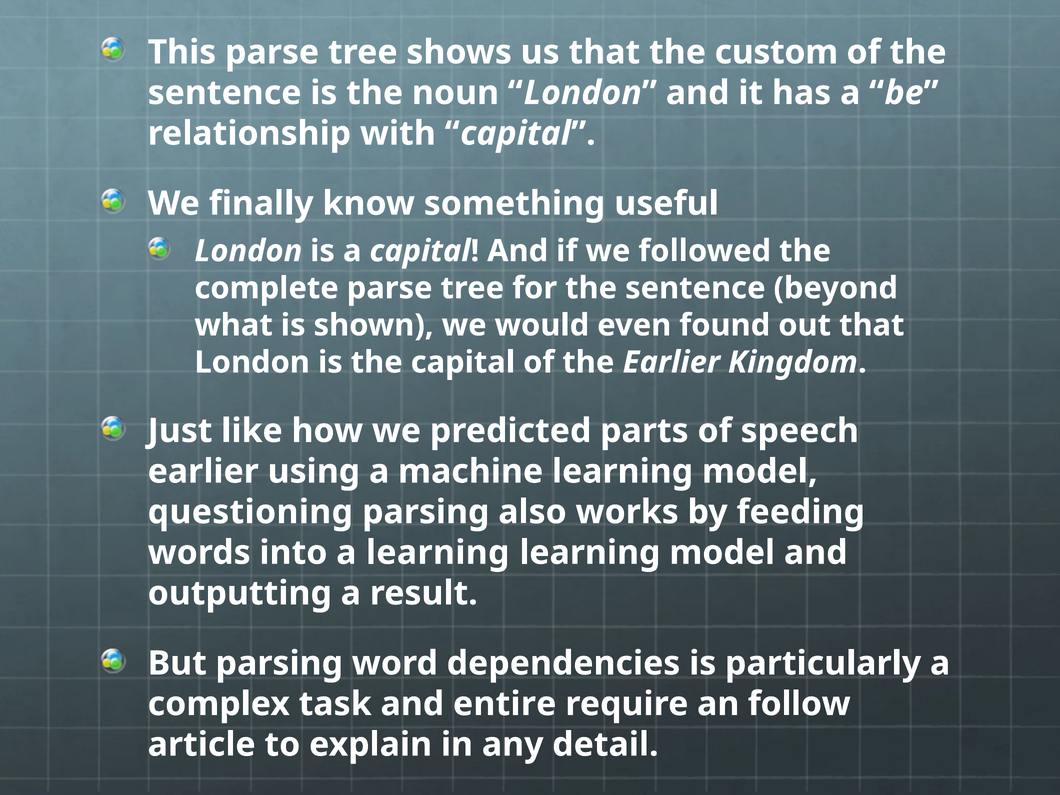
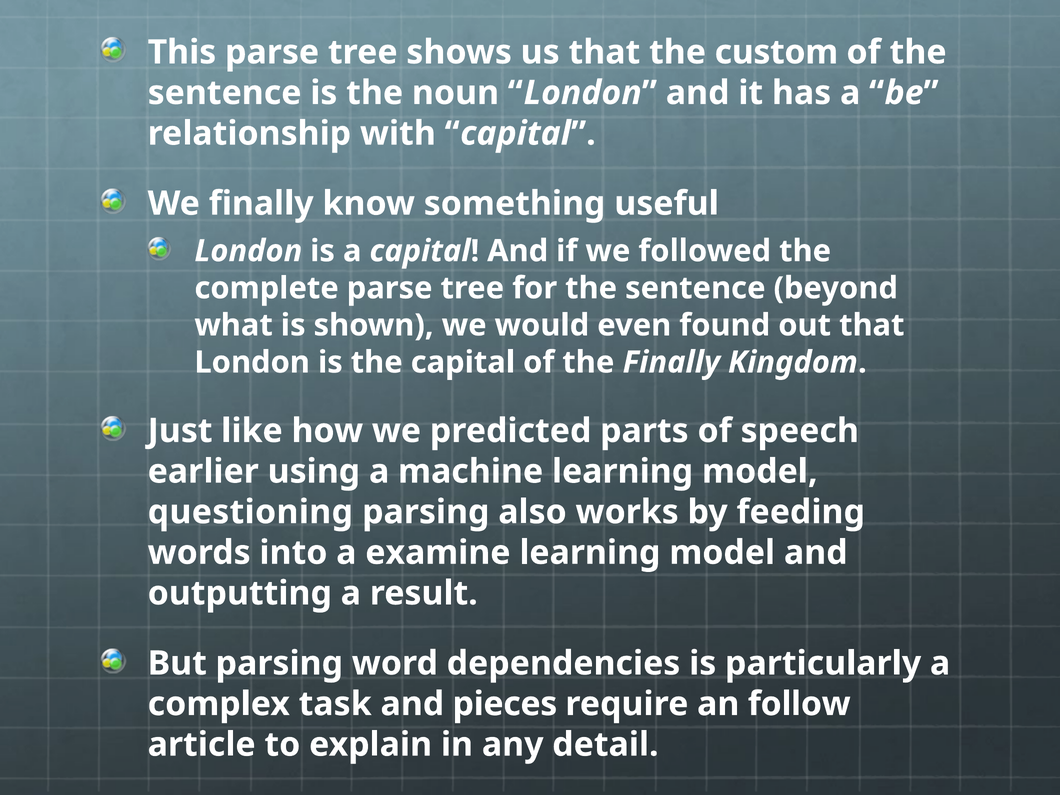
the Earlier: Earlier -> Finally (671, 362)
a learning: learning -> examine (438, 553)
entire: entire -> pieces (505, 704)
